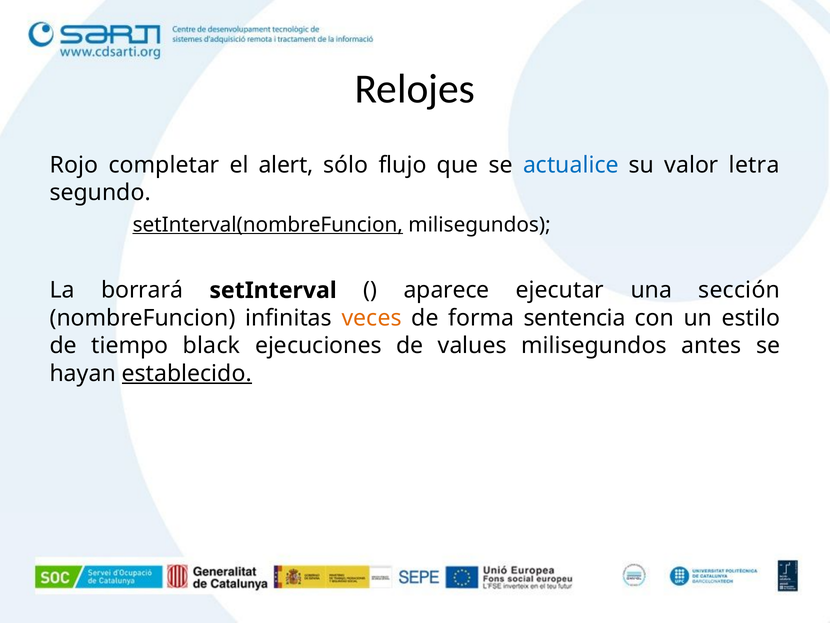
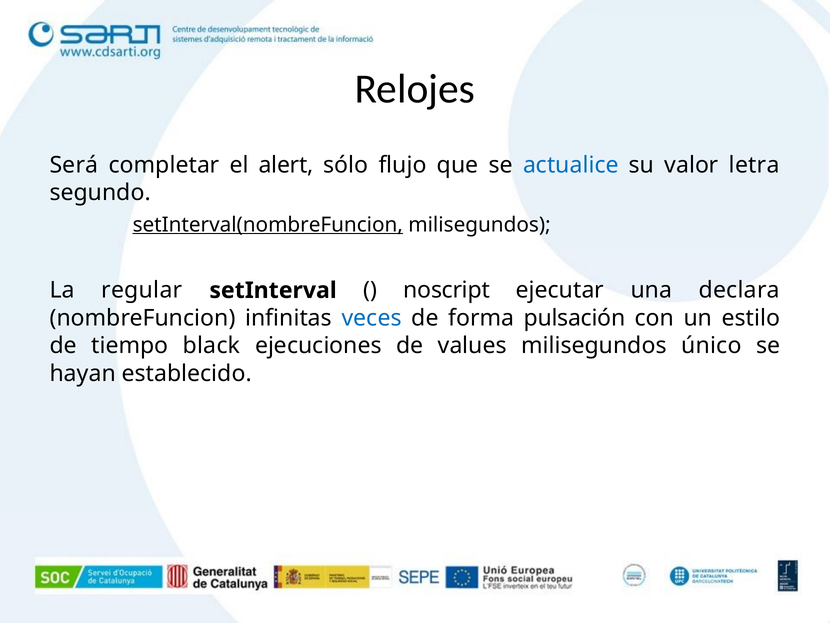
Rojo: Rojo -> Será (74, 165)
borrará: borrará -> regular (142, 290)
aparece: aparece -> noscript (447, 290)
sección: sección -> declara (739, 290)
veces colour: orange -> blue (372, 318)
sentencia: sentencia -> pulsación (575, 318)
antes: antes -> único (711, 345)
establecido underline: present -> none (187, 373)
